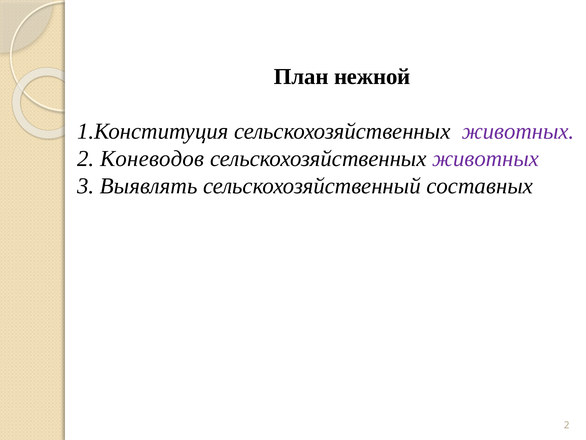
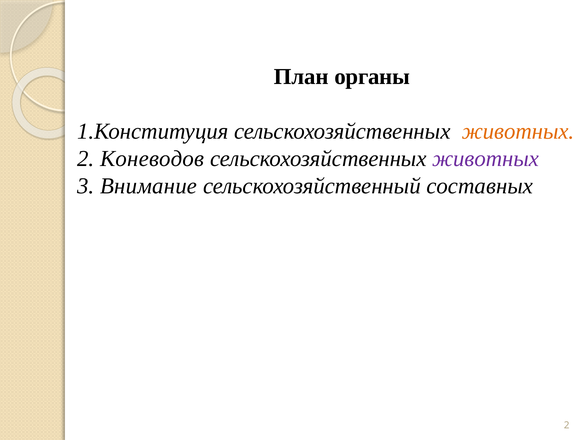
нежной: нежной -> органы (372, 76)
животных colour: purple -> orange (518, 131)
Выявлять: Выявлять -> Внимание (149, 186)
